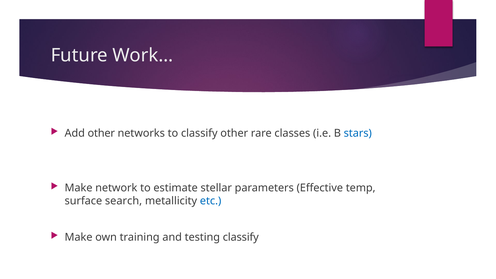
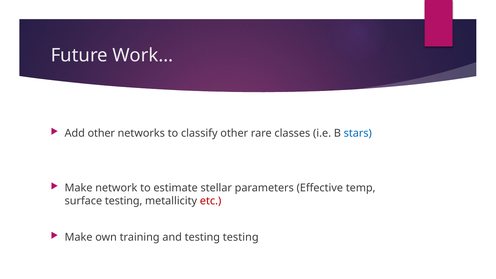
surface search: search -> testing (124, 201)
etc colour: blue -> red (211, 201)
testing classify: classify -> testing (241, 237)
